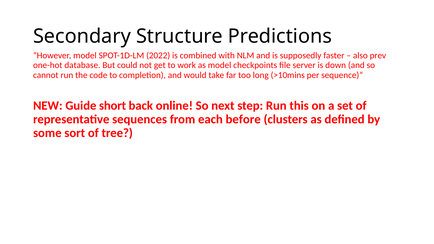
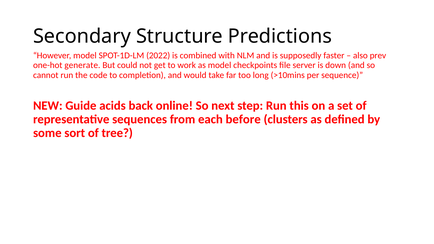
database: database -> generate (82, 65)
short: short -> acids (112, 106)
